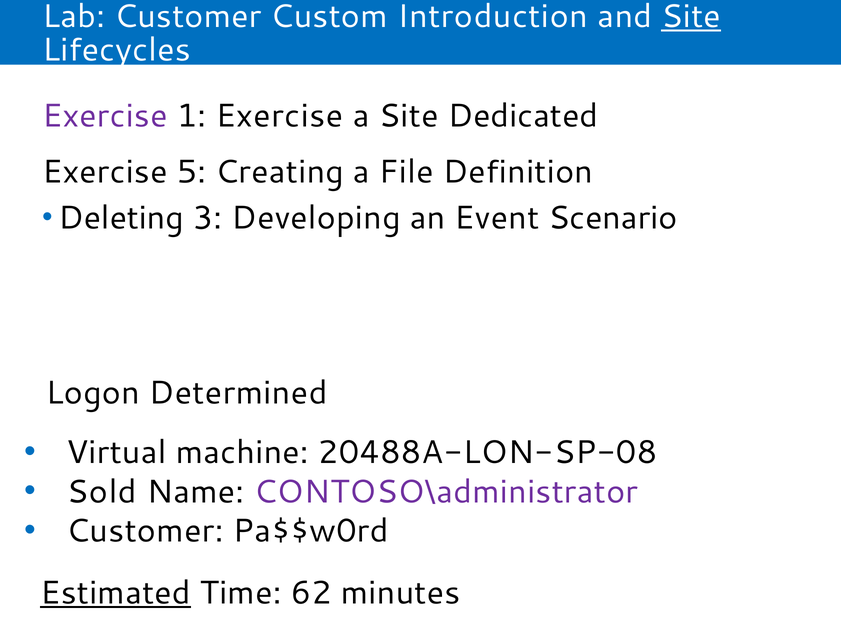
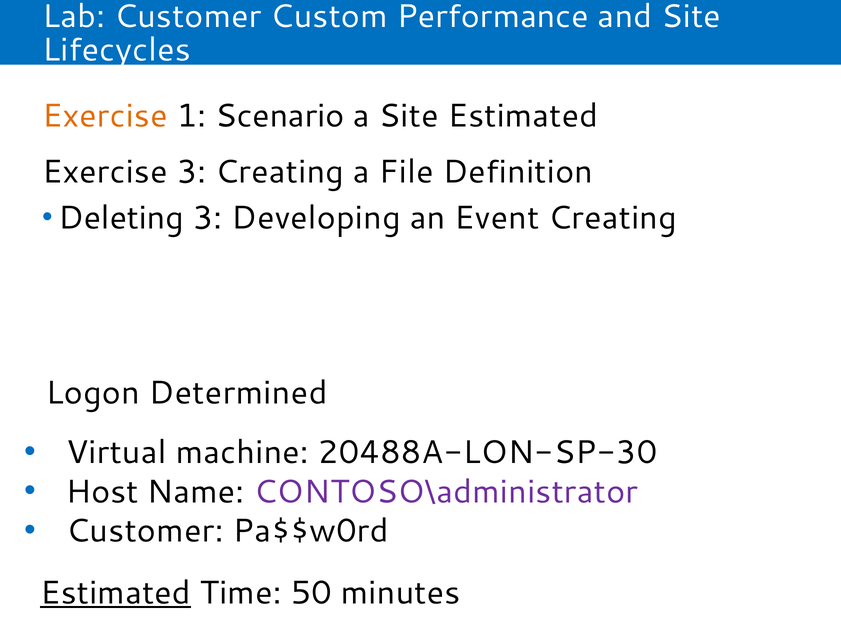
Introduction: Introduction -> Performance (493, 17)
Site underline: present -> none (691, 17)
Exercise colour: purple -> orange (105, 116)
1 Exercise: Exercise -> Scenario (280, 116)
Site Dedicated: Dedicated -> Estimated (523, 116)
Exercise 5: 5 -> 3 (191, 172)
Event Scenario: Scenario -> Creating (613, 218)
20488A-LON-SP-08: 20488A-LON-SP-08 -> 20488A-LON-SP-30 (488, 452)
Sold: Sold -> Host (102, 492)
62: 62 -> 50 (311, 593)
